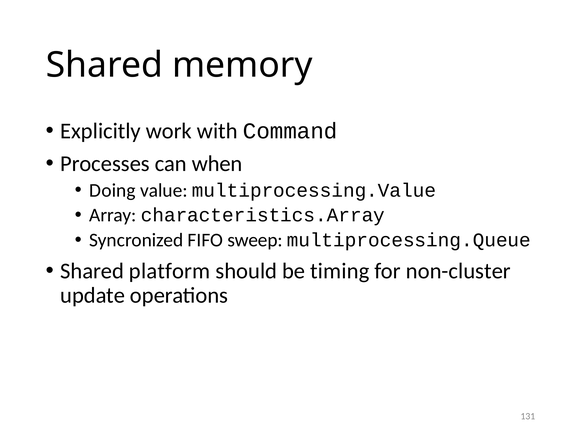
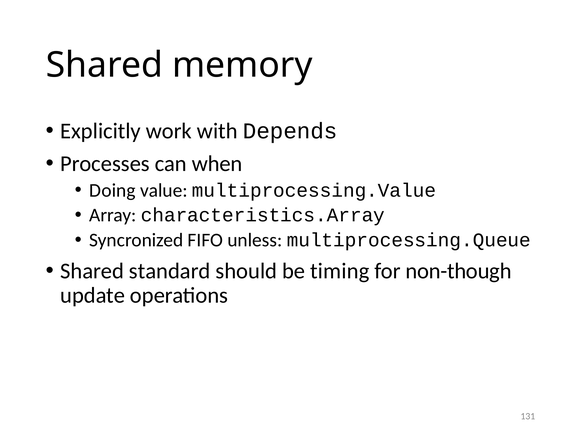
Command: Command -> Depends (290, 131)
sweep: sweep -> unless (255, 240)
platform: platform -> standard (170, 271)
non-cluster: non-cluster -> non-though (458, 271)
